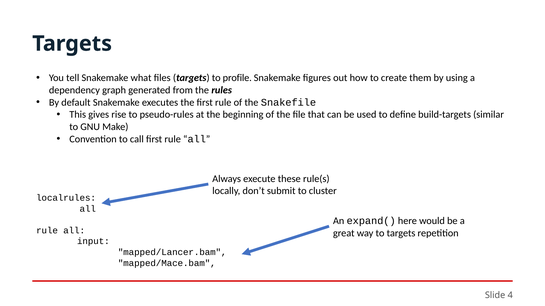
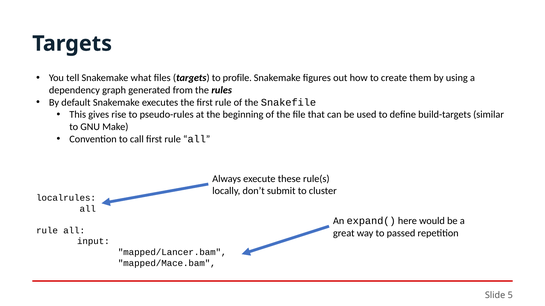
to targets: targets -> passed (401, 233)
4: 4 -> 5 (510, 296)
